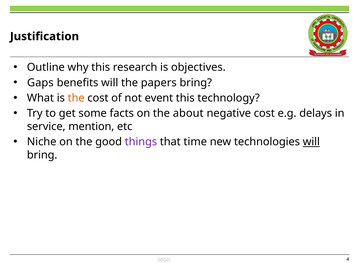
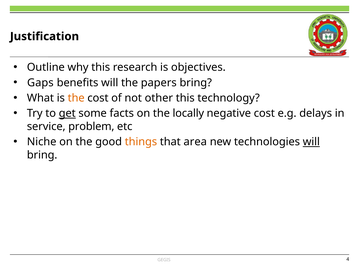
event: event -> other (159, 98)
get underline: none -> present (67, 113)
about: about -> locally (188, 113)
mention: mention -> problem (91, 127)
things colour: purple -> orange (141, 142)
time: time -> area (195, 142)
